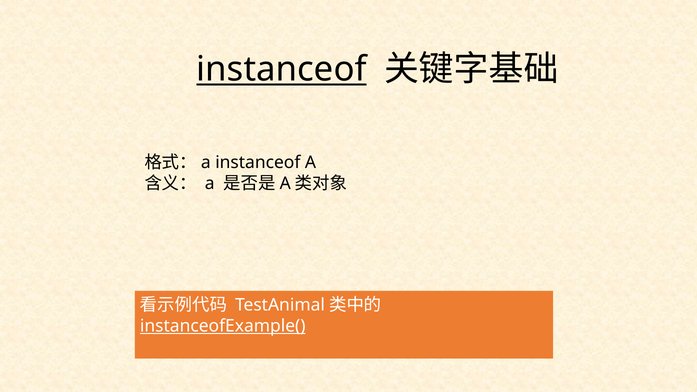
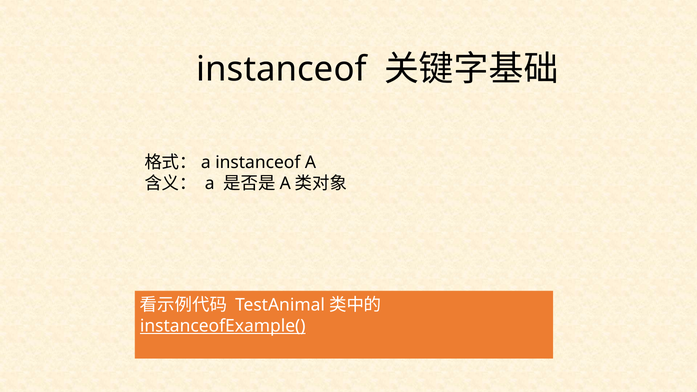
instanceof underline: present -> none (282, 69)
